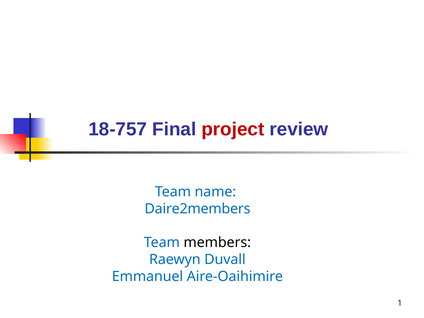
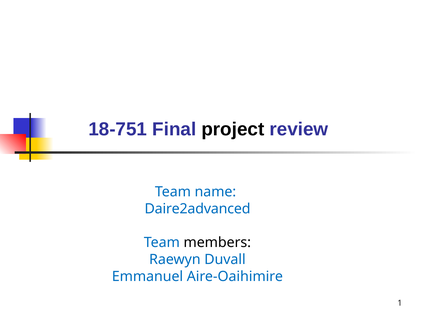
18-757: 18-757 -> 18-751 (118, 129)
project colour: red -> black (233, 129)
Daire2members: Daire2members -> Daire2advanced (197, 209)
